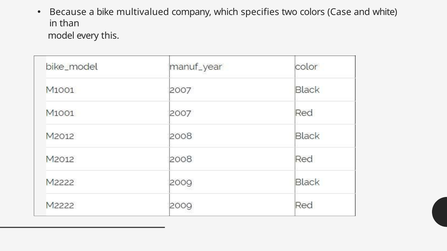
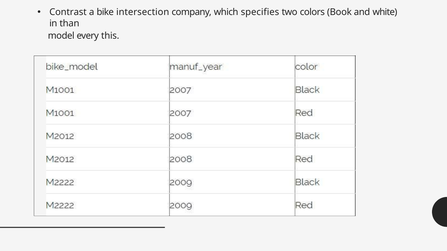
Because: Because -> Contrast (68, 12)
multivalued: multivalued -> intersection (143, 12)
Case: Case -> Book (339, 12)
